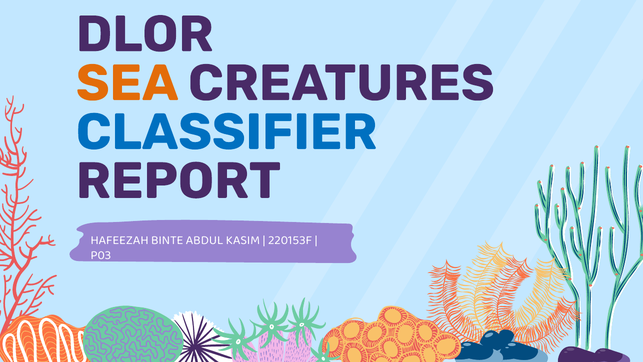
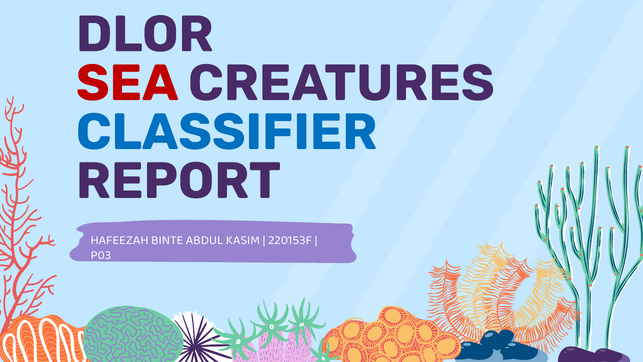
SEA colour: orange -> red (127, 83)
